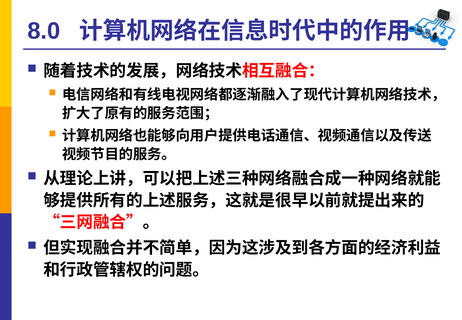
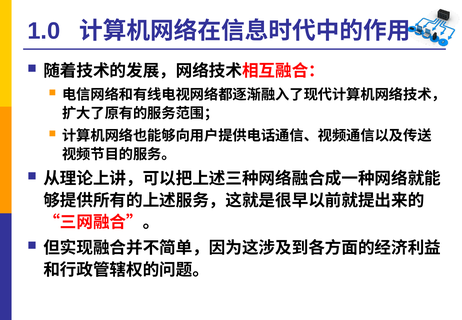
8.0: 8.0 -> 1.0 (44, 31)
